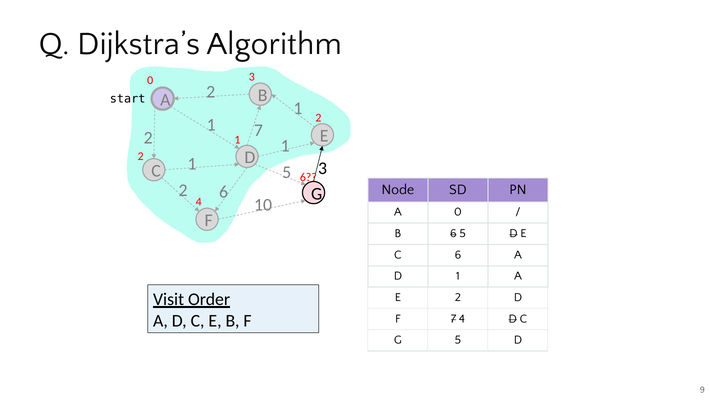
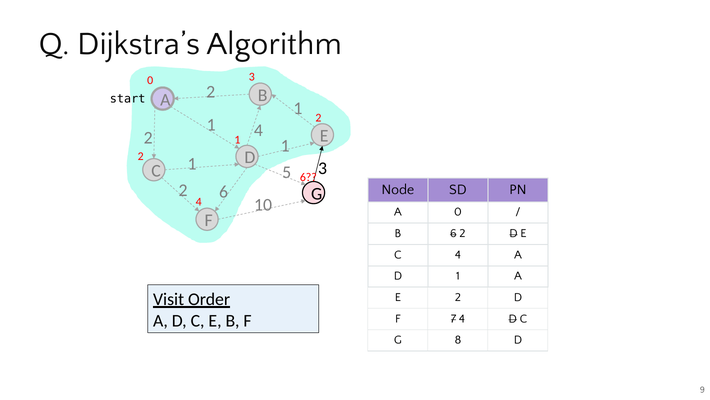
7: 7 -> 4 (258, 130)
B 6 5: 5 -> 2 (462, 233)
C 6: 6 -> 4 (458, 254)
G 5: 5 -> 8 (458, 339)
